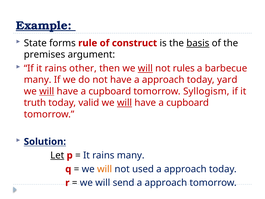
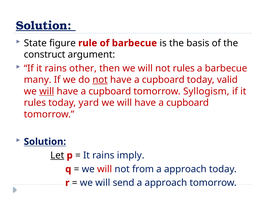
Example: Example -> Solution (44, 26)
forms: forms -> figure (62, 43)
of construct: construct -> barbecue (134, 43)
basis underline: present -> none (198, 43)
premises: premises -> construct (45, 55)
will underline: present -> none (145, 68)
not underline: none -> present (100, 80)
approach: approach -> cupboard (163, 80)
yard: yard -> valid (227, 80)
truth: truth -> rules (35, 103)
valid: valid -> yard (89, 103)
will underline: present -> none (124, 103)
rains many: many -> imply (131, 155)
will colour: orange -> red (105, 169)
used: used -> from (143, 169)
